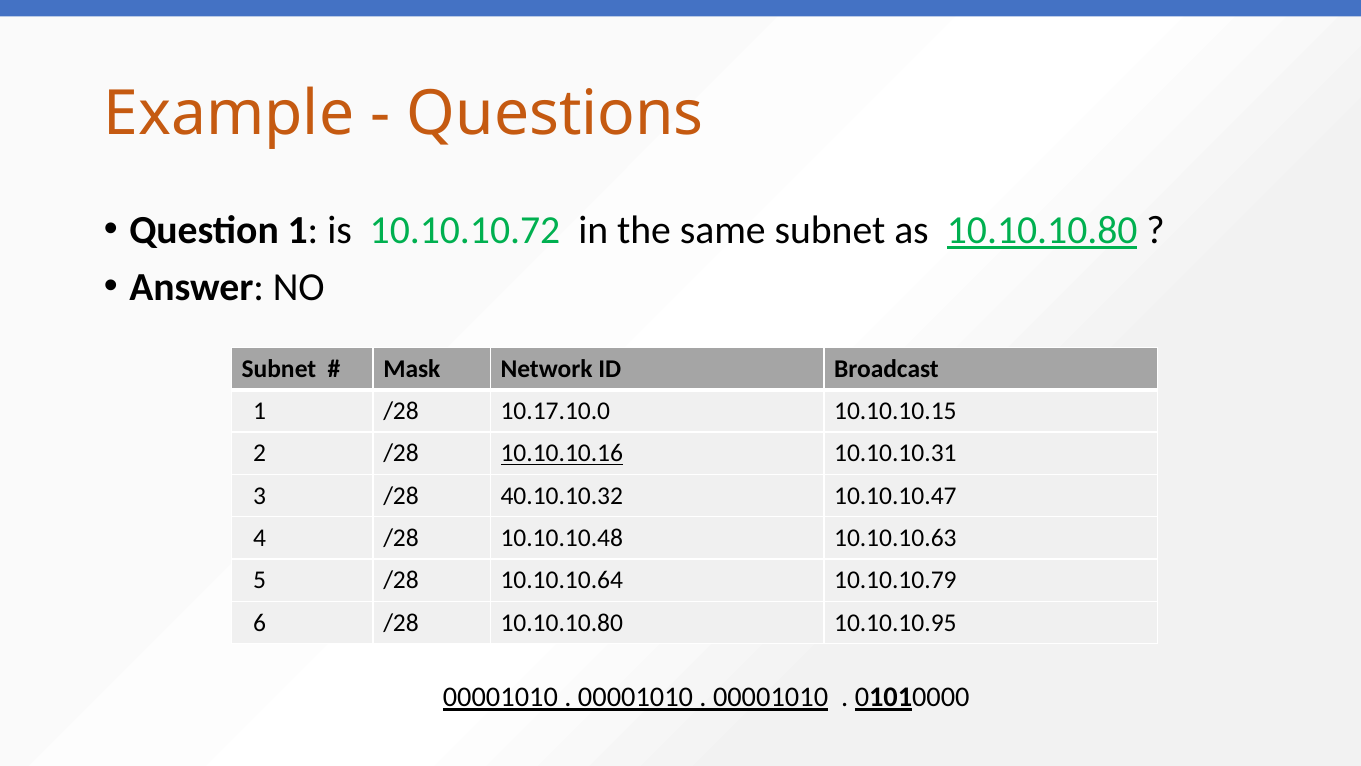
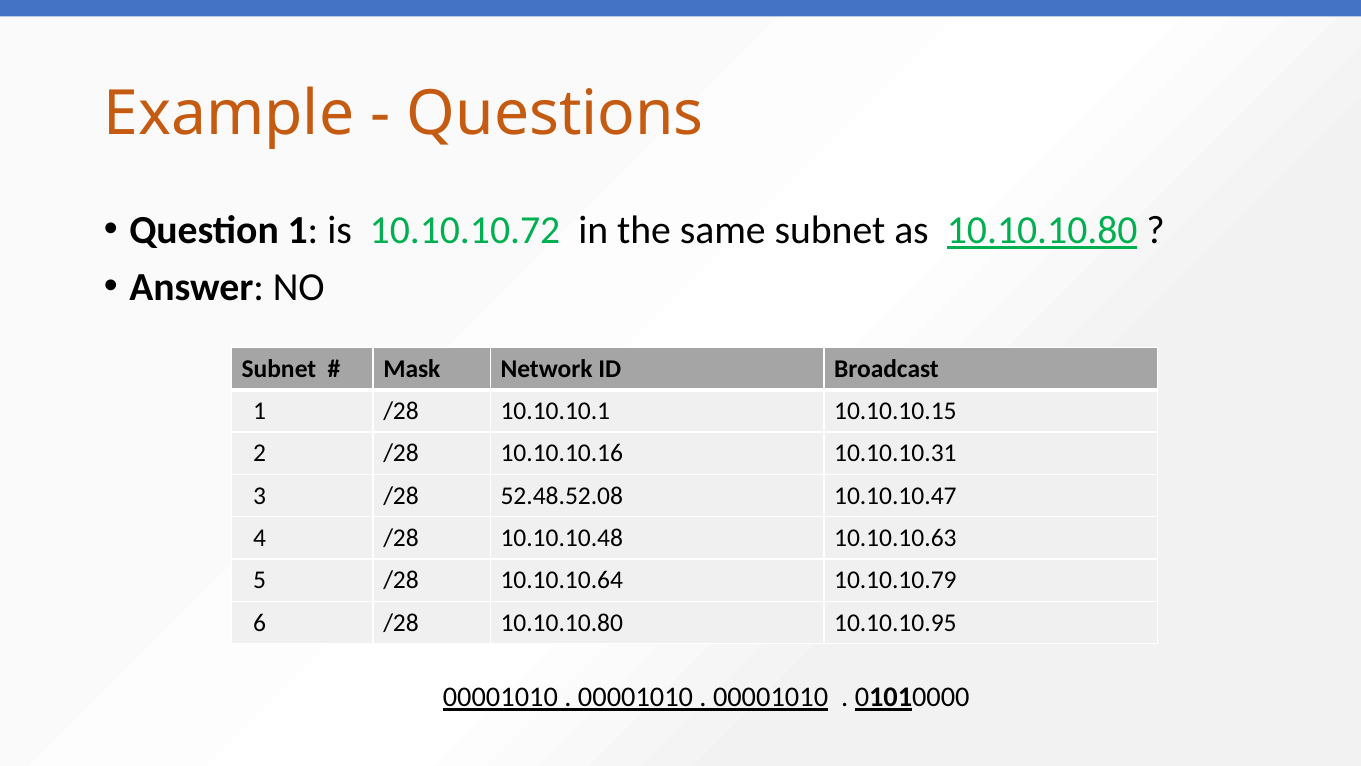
10.17.10.0: 10.17.10.0 -> 10.10.10.1 (555, 411)
10.10.10.16 underline: present -> none (562, 453)
40.10.10.32: 40.10.10.32 -> 52.48.52.08 (562, 496)
